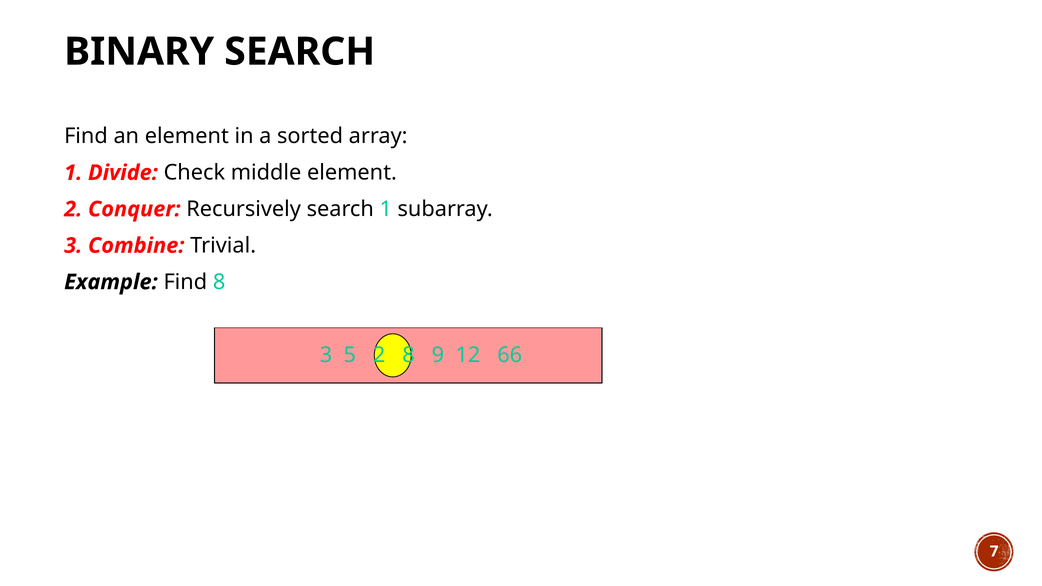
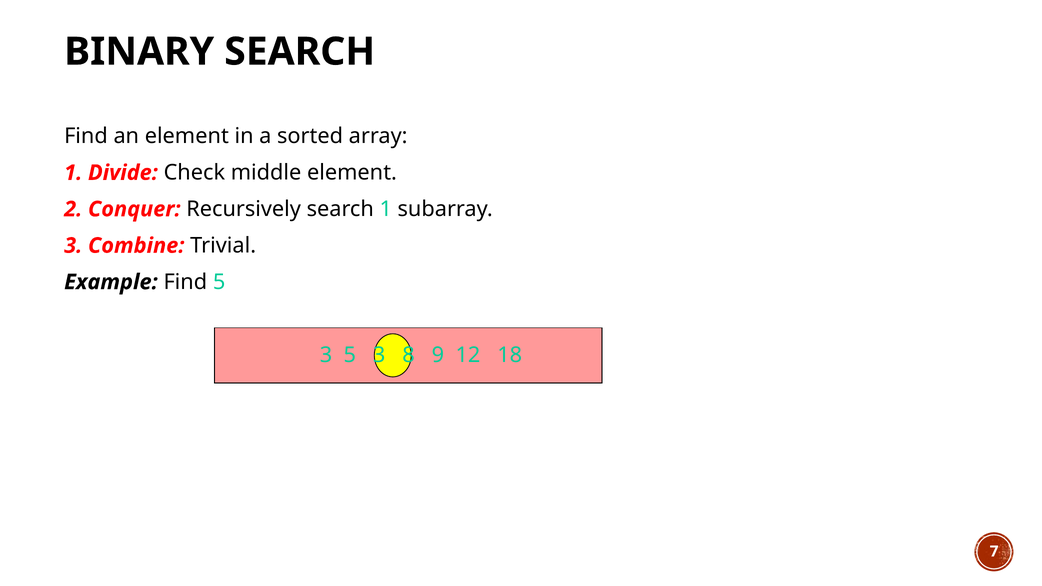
Find 8: 8 -> 5 (219, 282)
3 5 2: 2 -> 3 (379, 355)
66: 66 -> 18 (510, 355)
